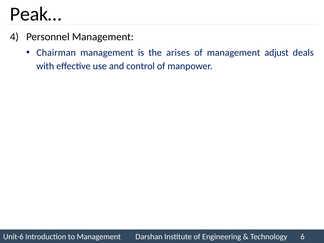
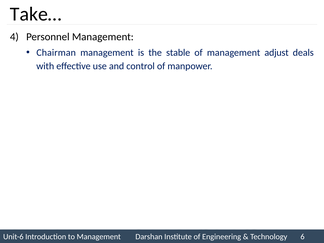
Peak…: Peak… -> Take… (36, 14)
arises: arises -> stable (178, 53)
